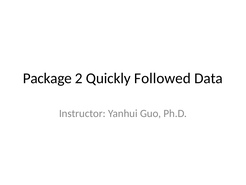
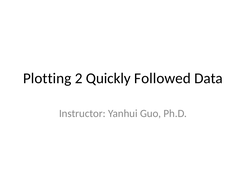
Package: Package -> Plotting (47, 78)
